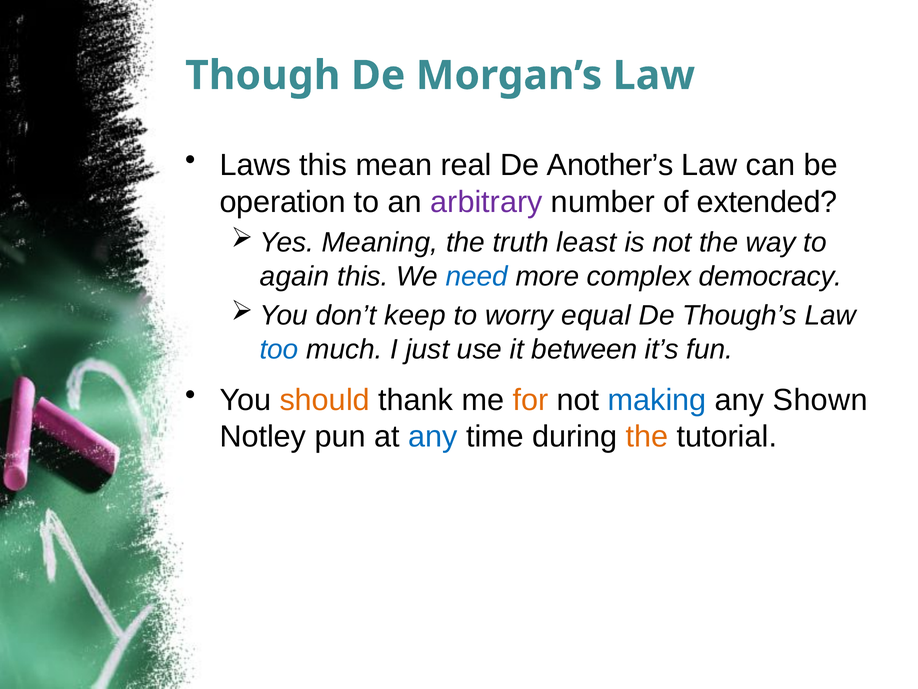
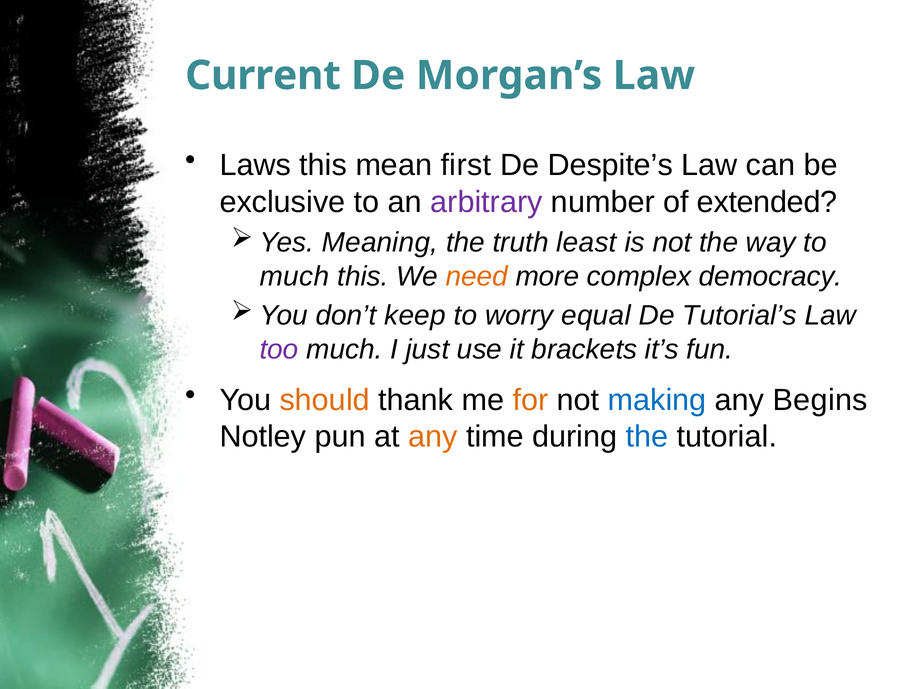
Though: Though -> Current (263, 76)
real: real -> first (466, 165)
Another’s: Another’s -> Despite’s (610, 165)
operation: operation -> exclusive (282, 202)
again: again -> much (295, 276)
need colour: blue -> orange (477, 276)
Though’s: Though’s -> Tutorial’s (740, 315)
too colour: blue -> purple (279, 349)
between: between -> brackets (584, 349)
Shown: Shown -> Begins (820, 400)
any colour: blue -> orange (433, 436)
the colour: orange -> blue (647, 436)
